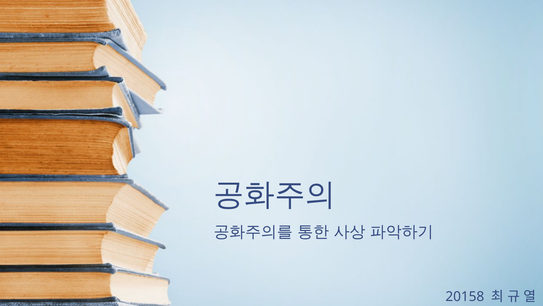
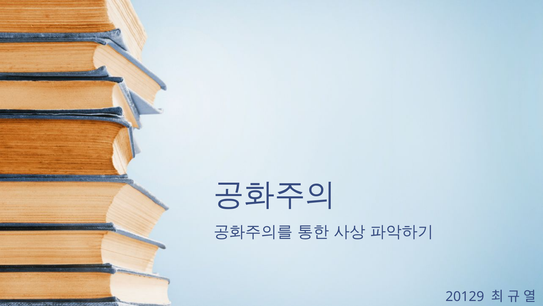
20158: 20158 -> 20129 (465, 296)
